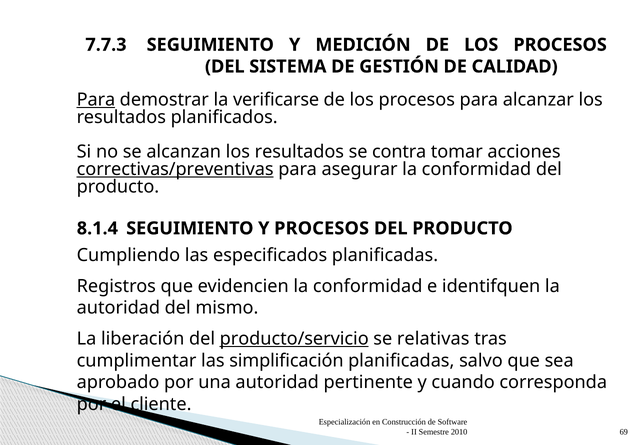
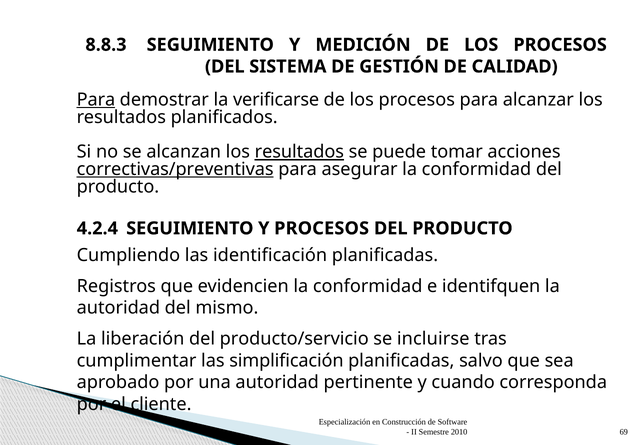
7.7.3: 7.7.3 -> 8.8.3 (106, 45)
resultados underline: none -> present (299, 152)
contra: contra -> puede (399, 152)
8.1.4: 8.1.4 -> 4.2.4 (97, 228)
especificados: especificados -> identificación (270, 255)
producto/servicio underline: present -> none (294, 339)
relativas: relativas -> incluirse (433, 339)
